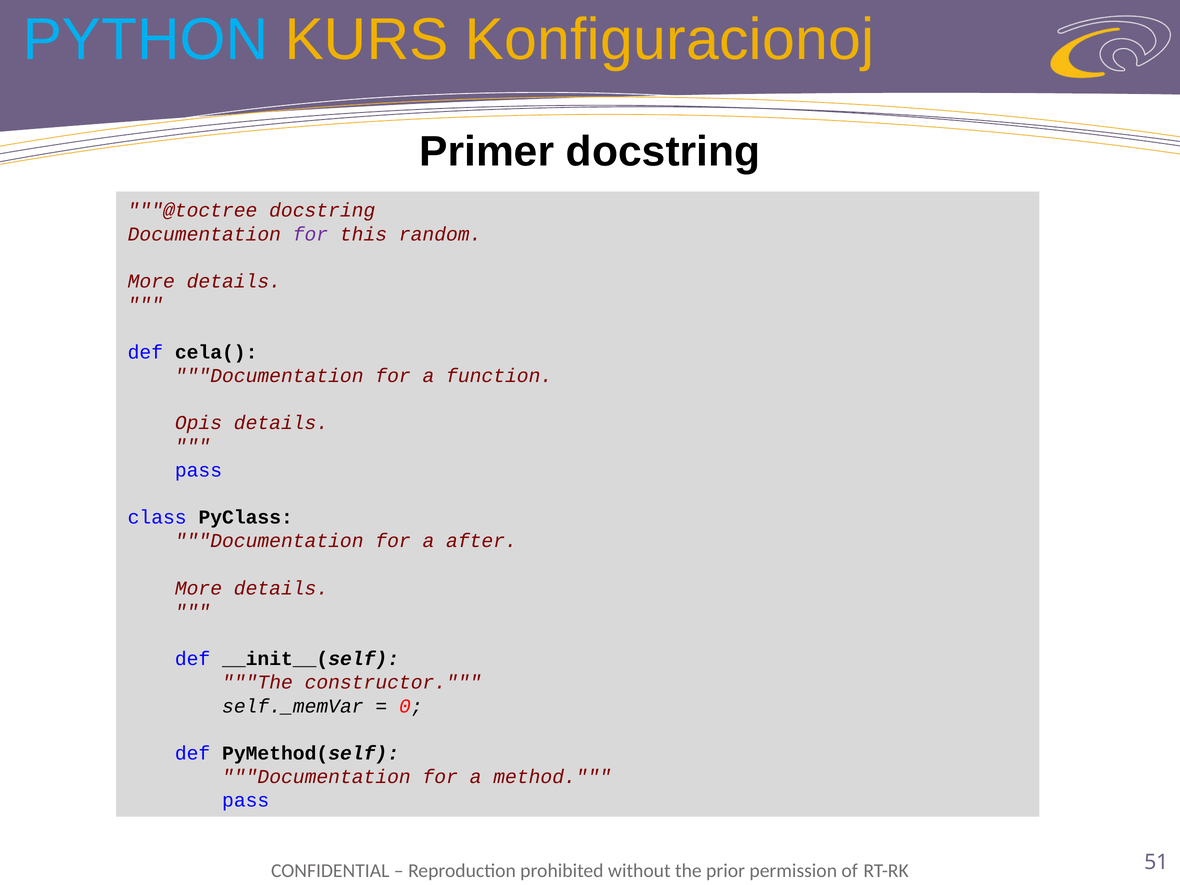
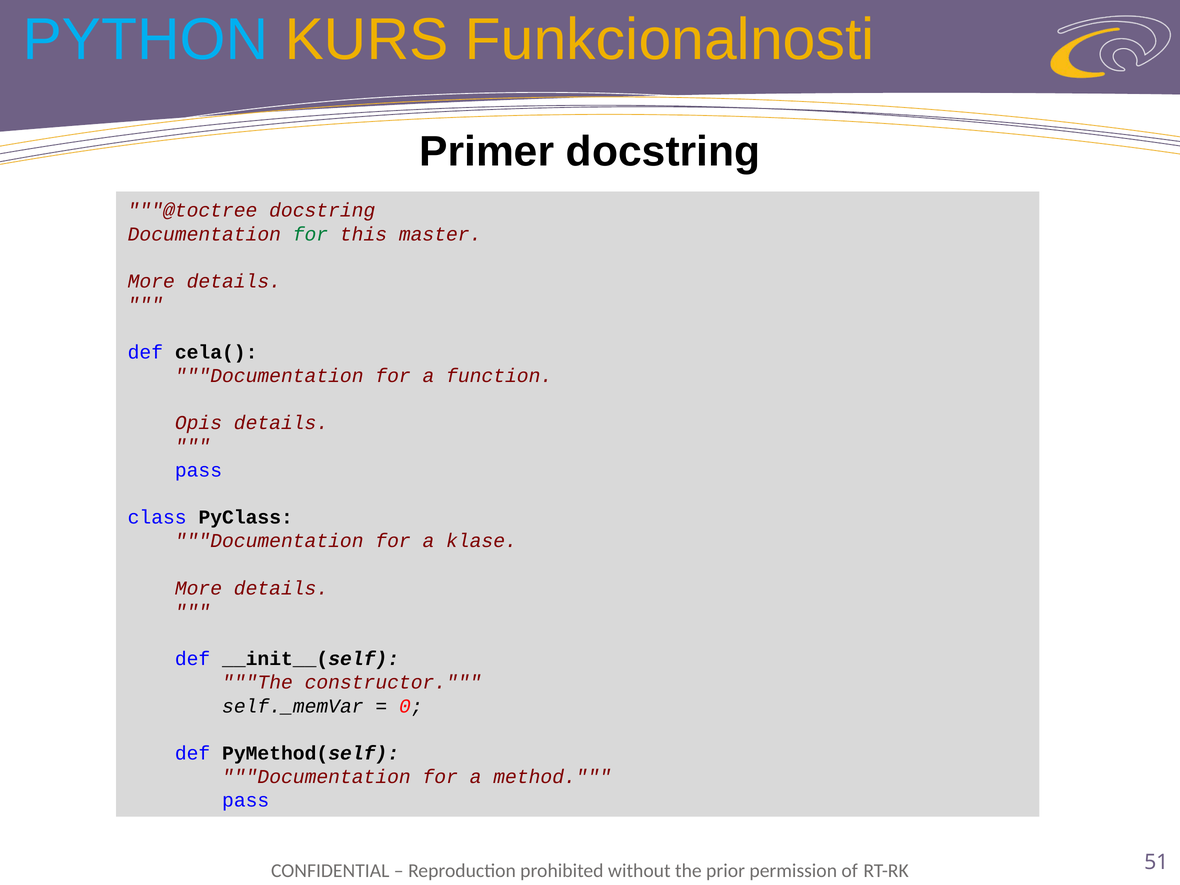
Konfiguracionoj: Konfiguracionoj -> Funkcionalnosti (670, 40)
for colour: purple -> green (310, 234)
random: random -> master (440, 234)
after: after -> klase (481, 541)
